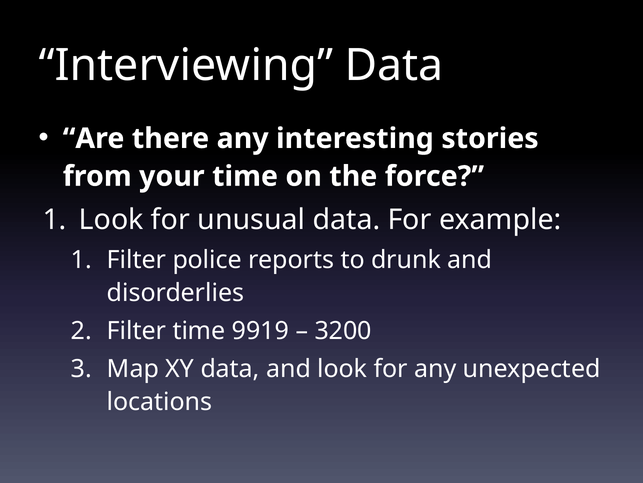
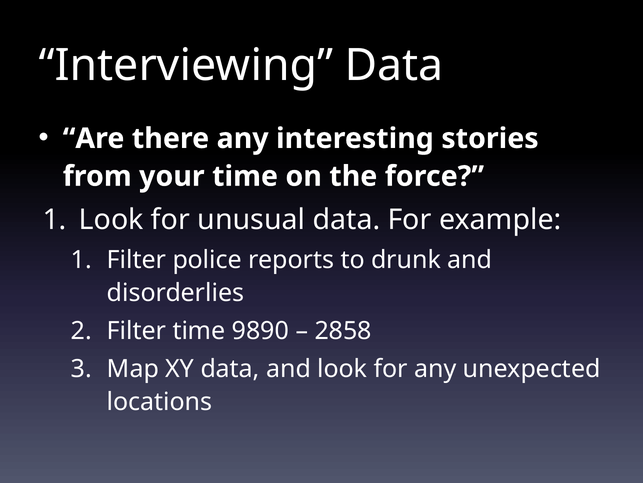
9919: 9919 -> 9890 (260, 330)
3200: 3200 -> 2858 (343, 330)
